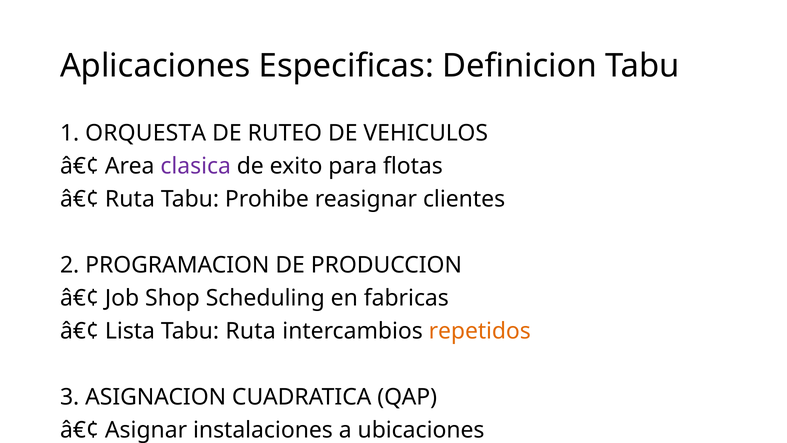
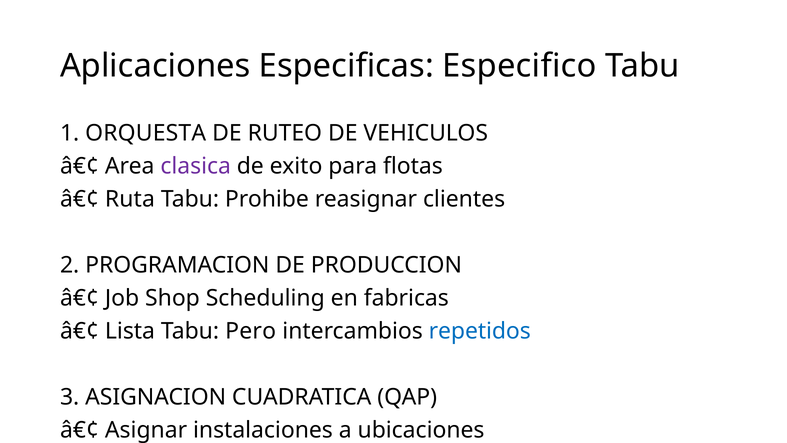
Definicion: Definicion -> Especifico (519, 66)
Tabu Ruta: Ruta -> Pero (251, 331)
repetidos colour: orange -> blue (480, 331)
